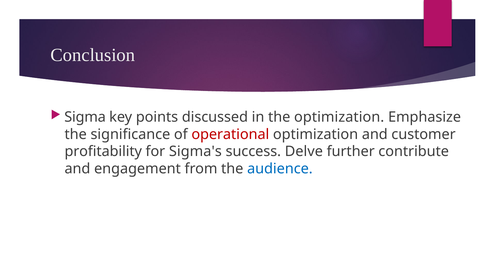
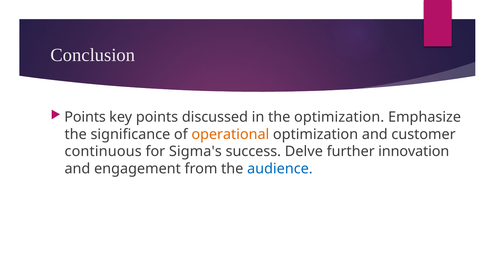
Sigma: Sigma -> Points (85, 117)
operational colour: red -> orange (230, 134)
profitability: profitability -> continuous (103, 152)
contribute: contribute -> innovation (414, 152)
